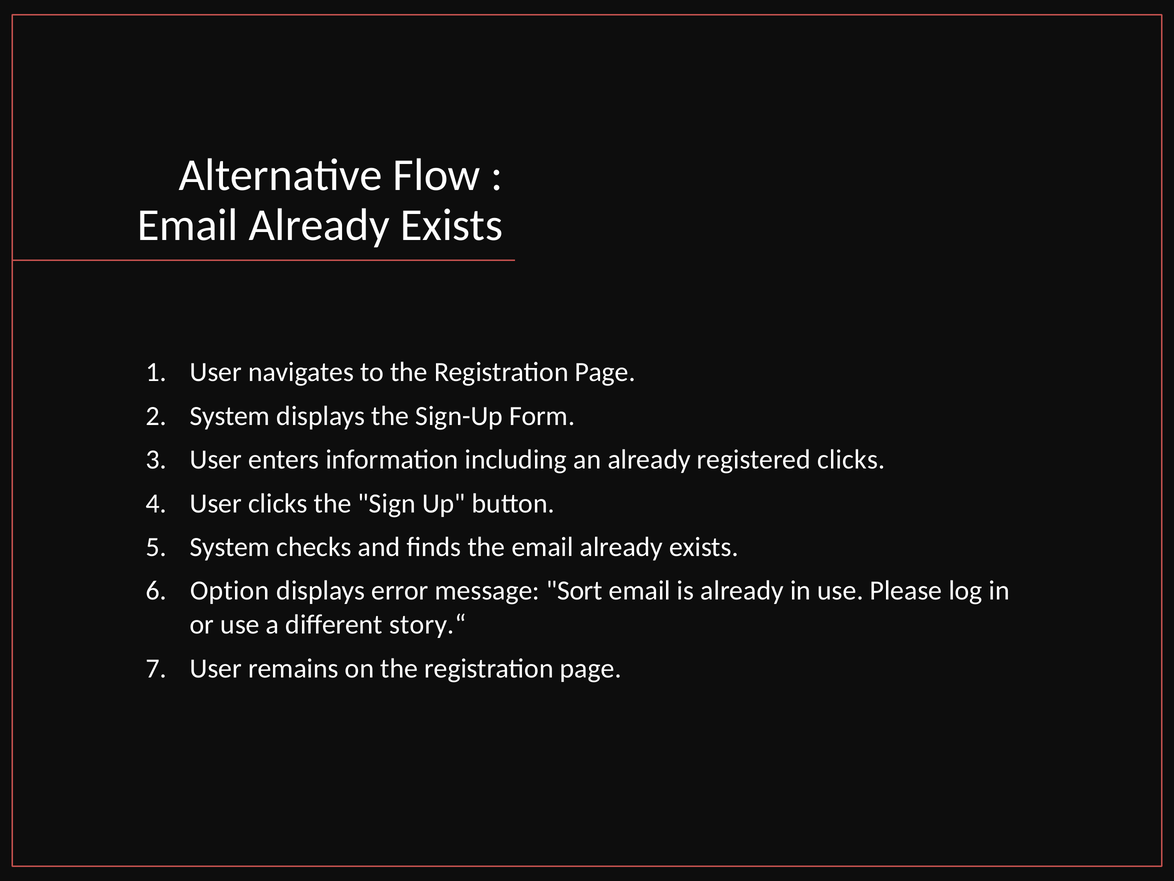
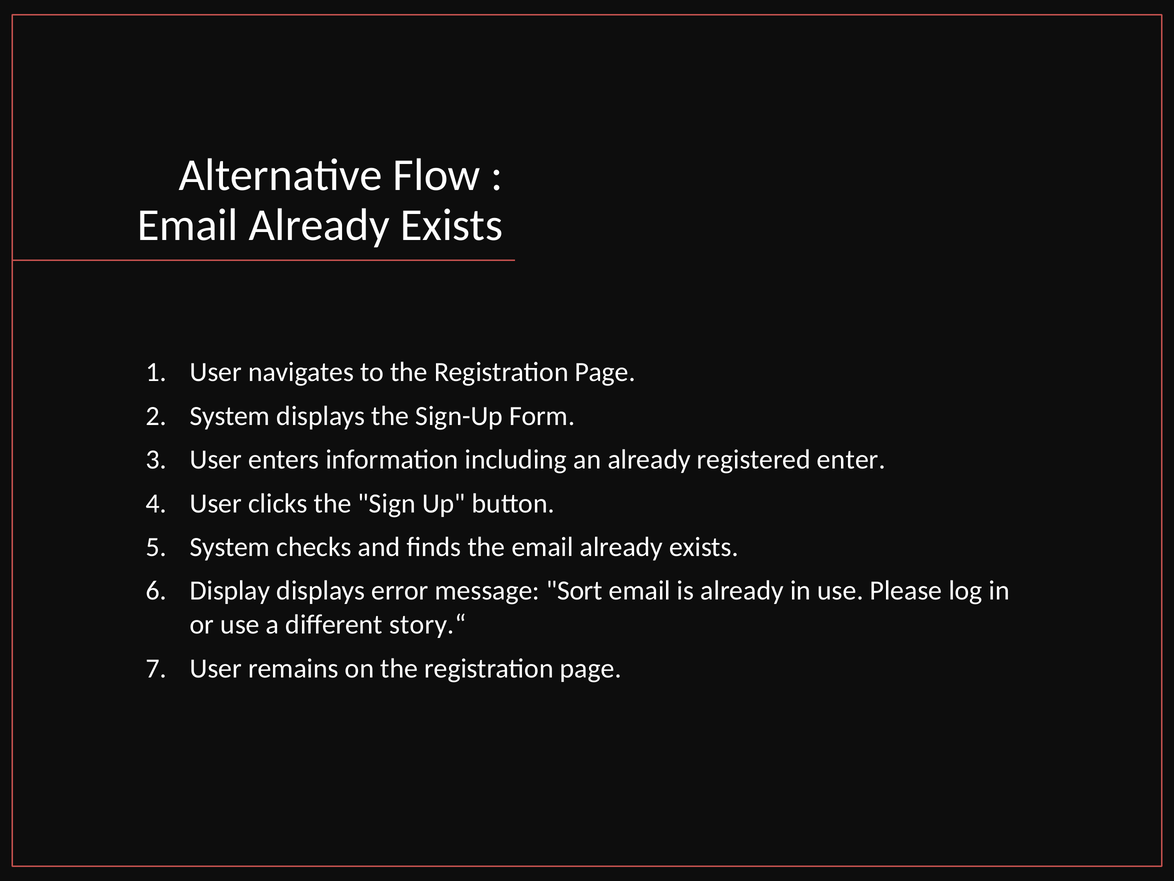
registered clicks: clicks -> enter (851, 459)
Option: Option -> Display (230, 590)
